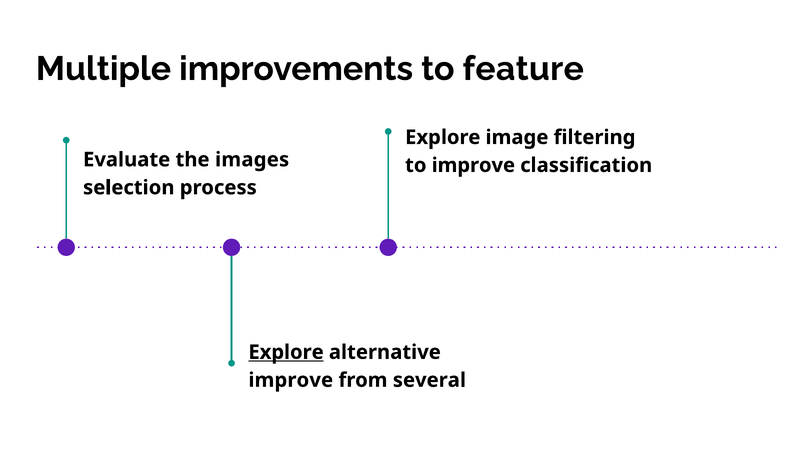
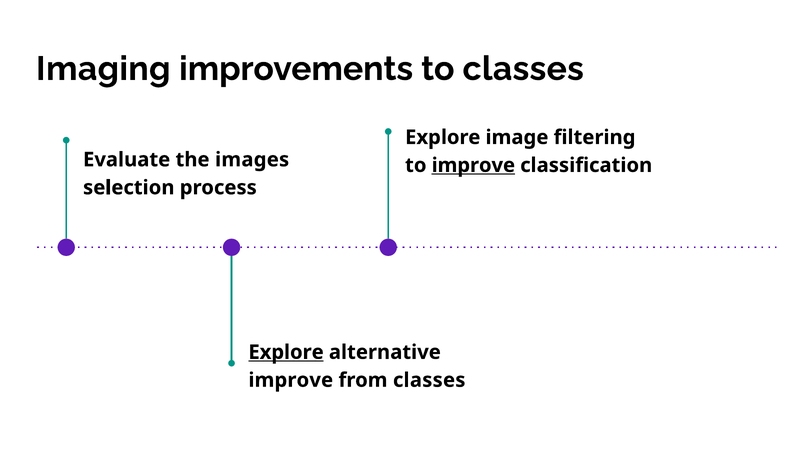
Multiple: Multiple -> Imaging (103, 69)
to feature: feature -> classes (523, 69)
improve underline: none -> present (473, 165)
from several: several -> classes (429, 380)
